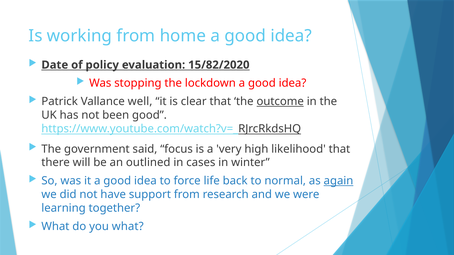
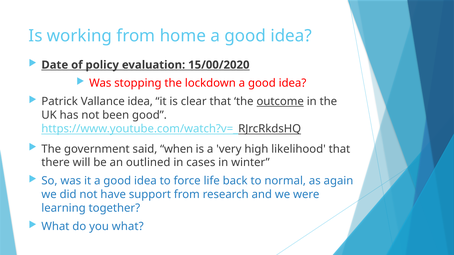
15/82/2020: 15/82/2020 -> 15/00/2020 (219, 65)
Vallance well: well -> idea (140, 102)
focus: focus -> when (177, 149)
again underline: present -> none (338, 181)
